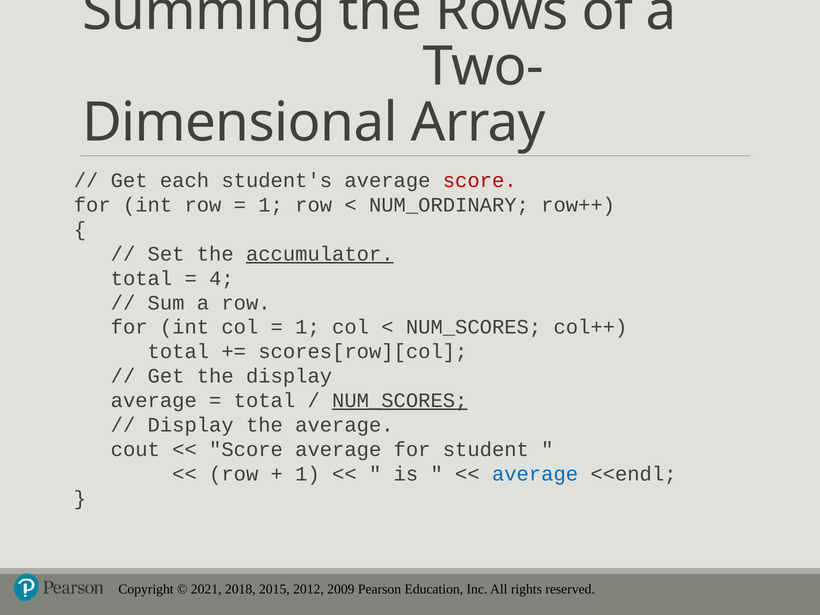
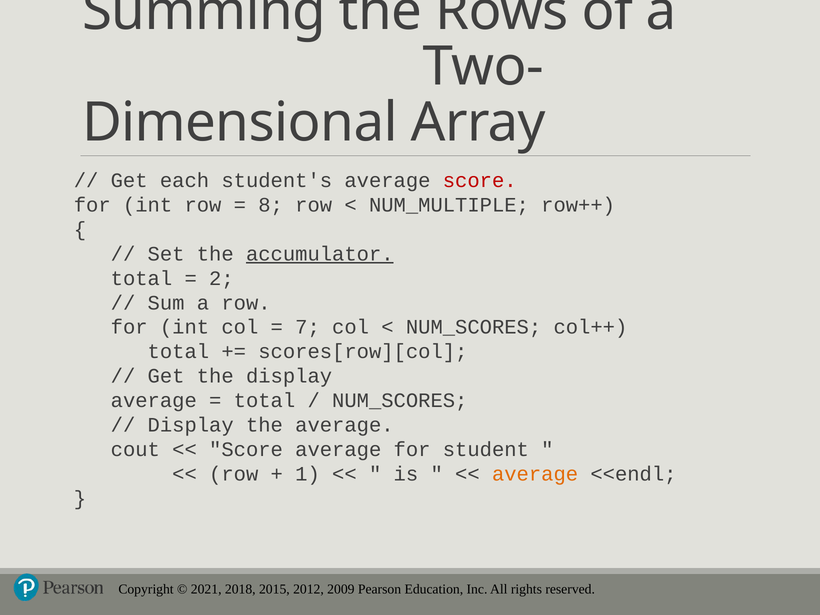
1: 1 -> 8 (271, 205)
NUM_ORDINARY: NUM_ORDINARY -> NUM_MULTIPLE (449, 205)
4: 4 -> 2 (221, 278)
1: 1 -> 7 (308, 327)
NUM_SCORES underline: present -> none (400, 401)
average colour: blue -> orange (535, 474)
